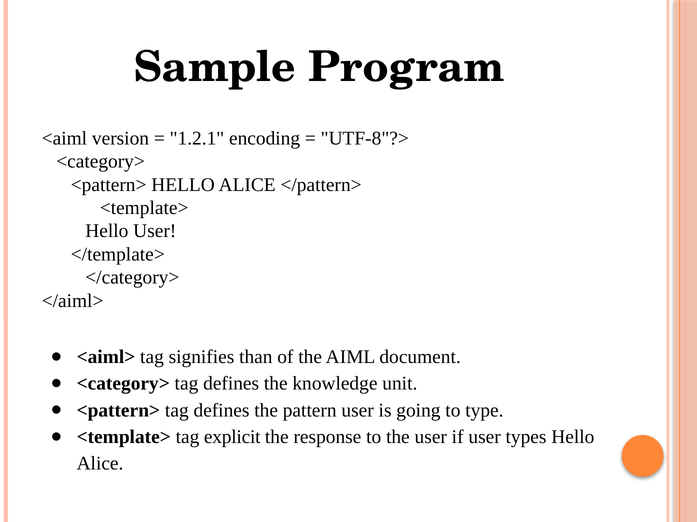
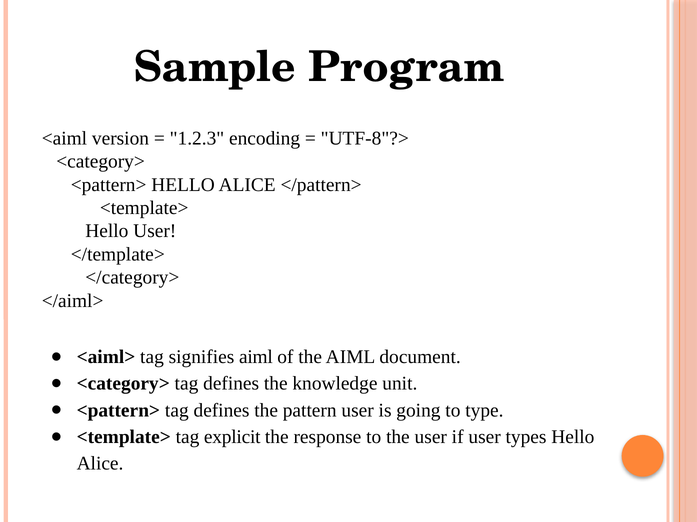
1.2.1: 1.2.1 -> 1.2.3 (197, 138)
signifies than: than -> aiml (256, 357)
